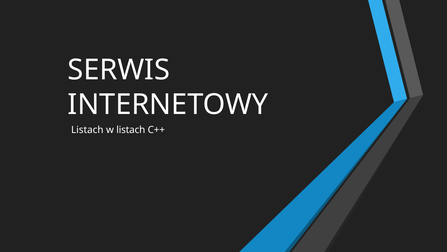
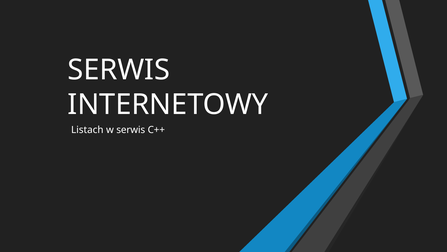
w listach: listach -> serwis (131, 130)
